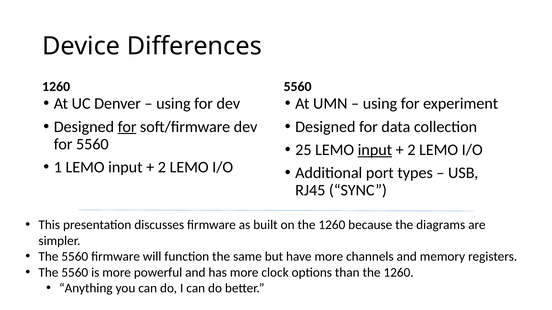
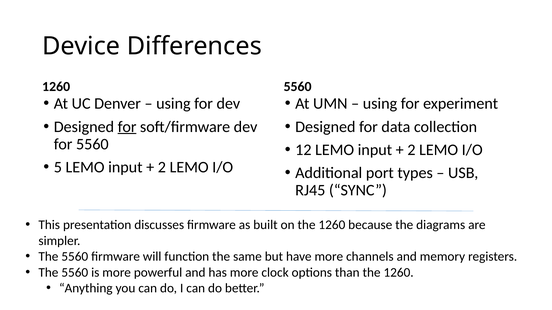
25: 25 -> 12 (303, 150)
input underline: present -> none (375, 150)
1: 1 -> 5 (58, 167)
